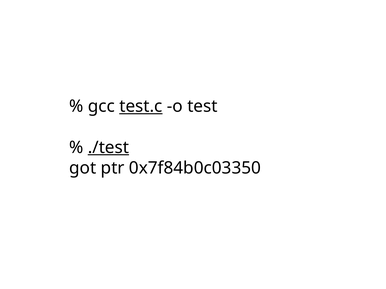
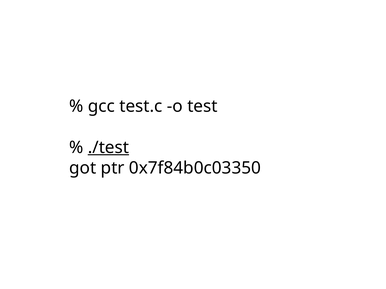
test.c underline: present -> none (141, 106)
